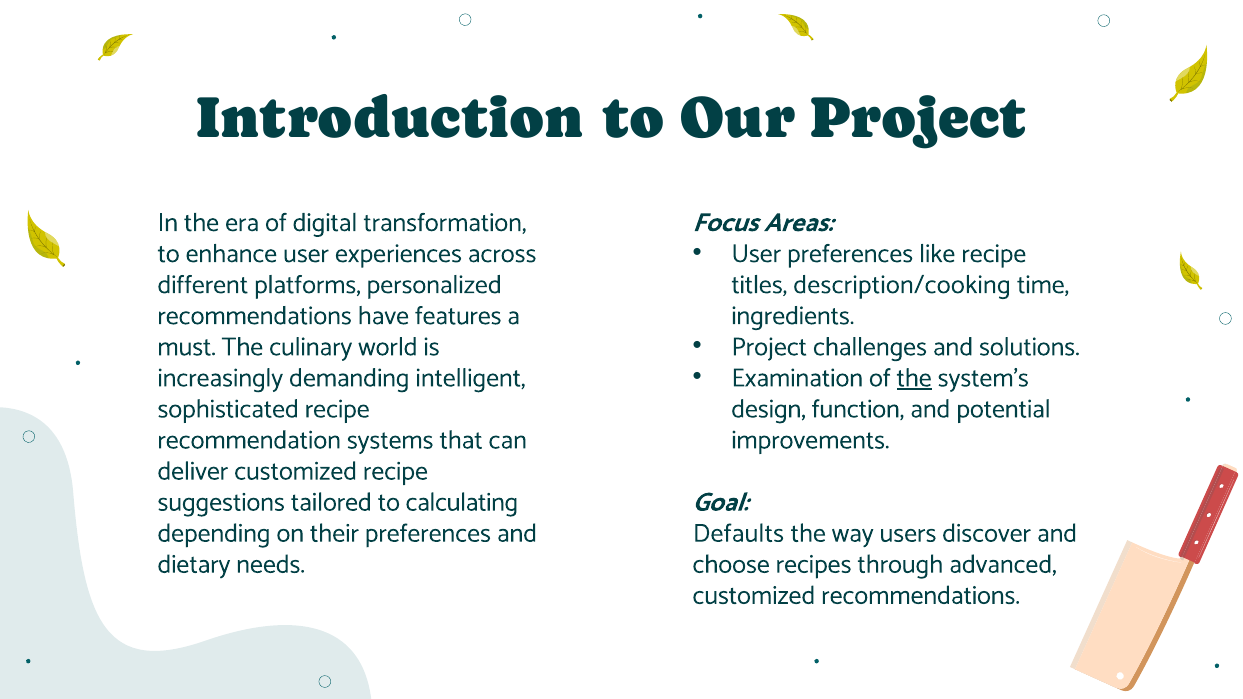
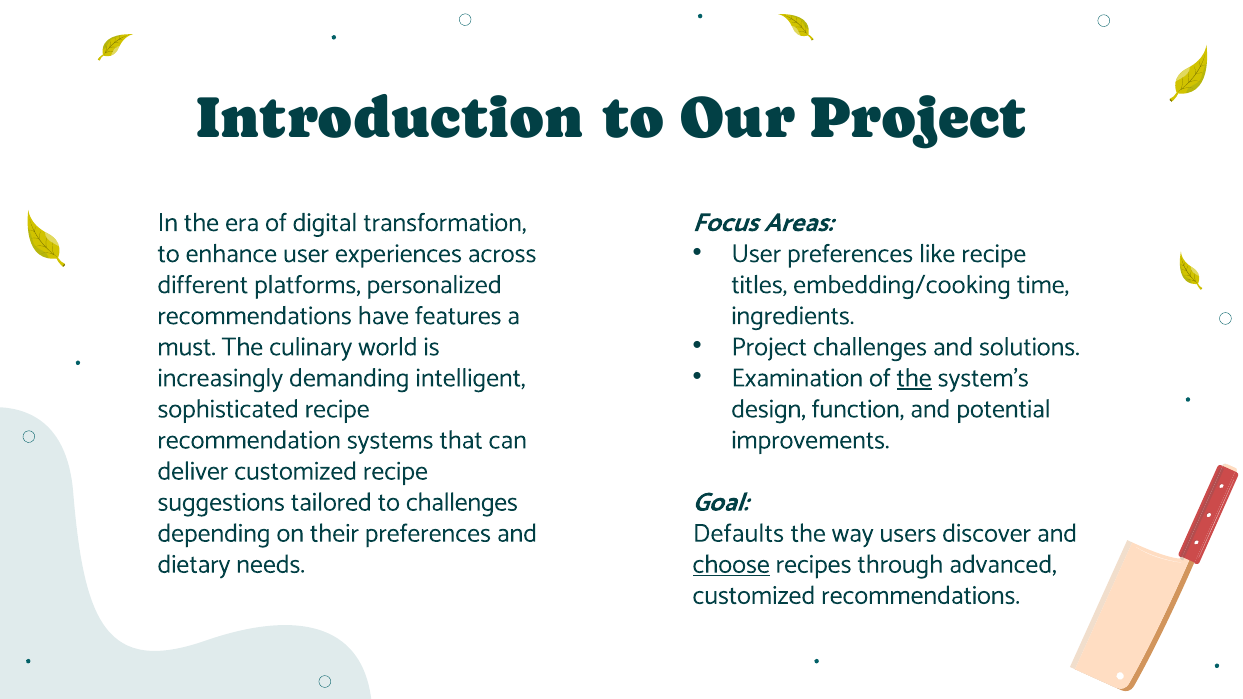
description/cooking: description/cooking -> embedding/cooking (902, 285)
to calculating: calculating -> challenges (462, 502)
choose underline: none -> present (731, 564)
